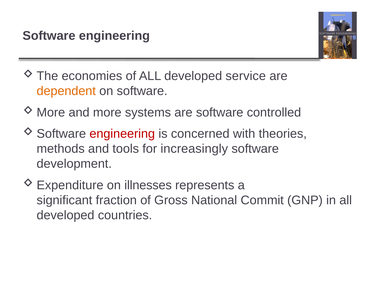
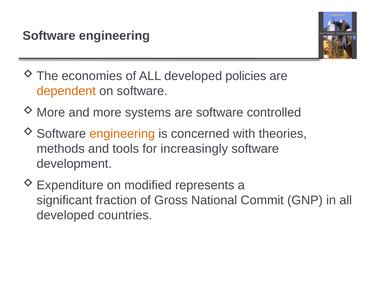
service: service -> policies (246, 76)
engineering colour: red -> orange (122, 134)
illnesses: illnesses -> modified (148, 185)
